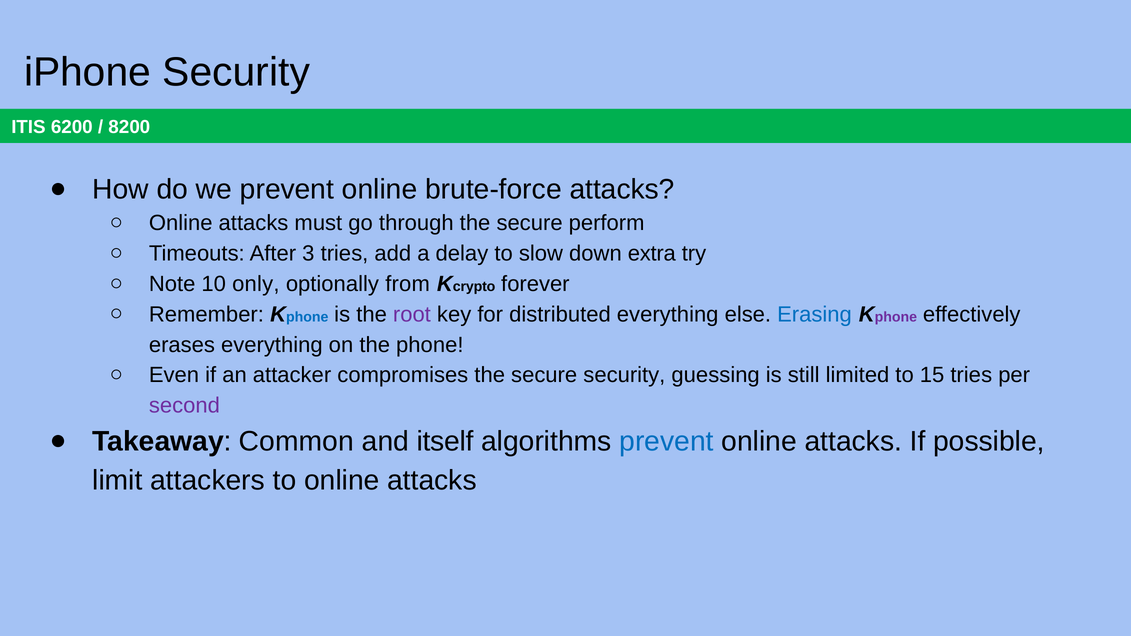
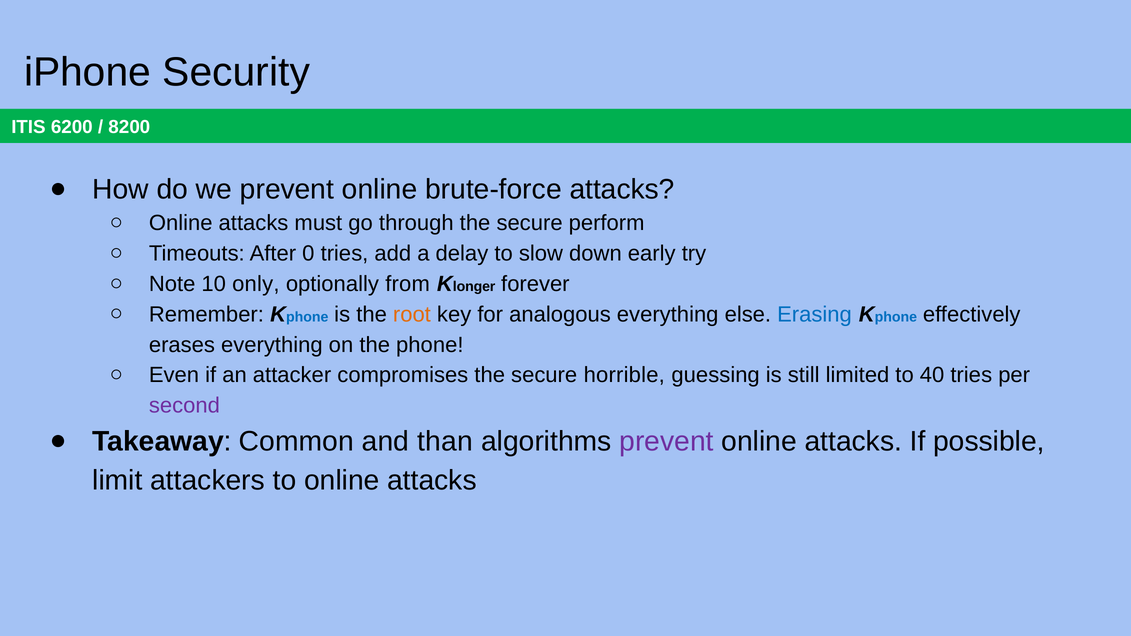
3: 3 -> 0 (308, 254)
extra: extra -> early (652, 254)
crypto: crypto -> longer (474, 287)
root colour: purple -> orange (412, 314)
distributed: distributed -> analogous (560, 314)
phone colour: purple -> blue (896, 317)
secure security: security -> horrible (624, 375)
15: 15 -> 40 (932, 375)
itself: itself -> than (445, 441)
prevent colour: blue -> purple (666, 441)
